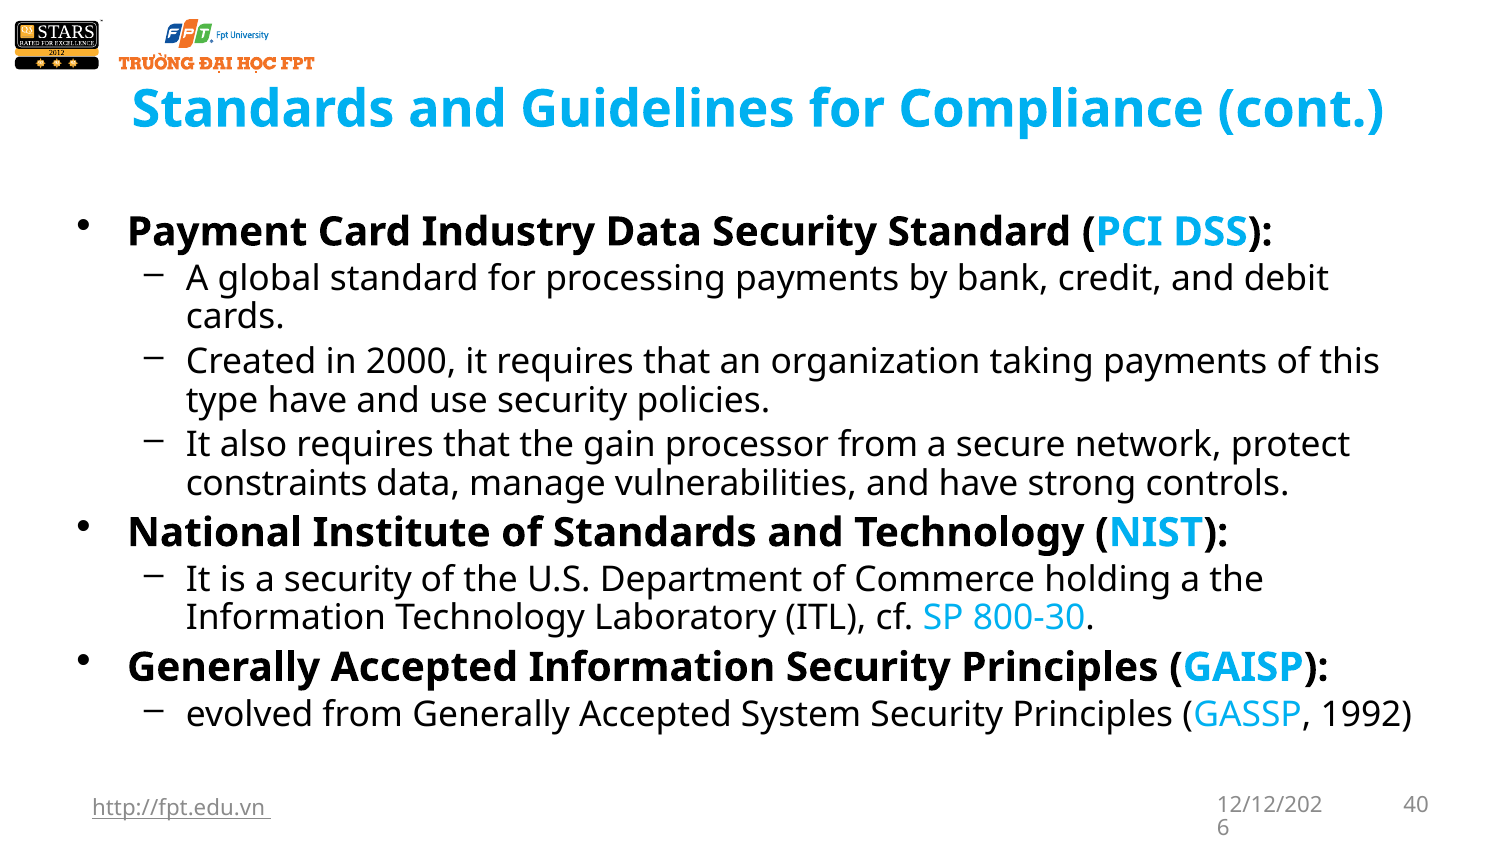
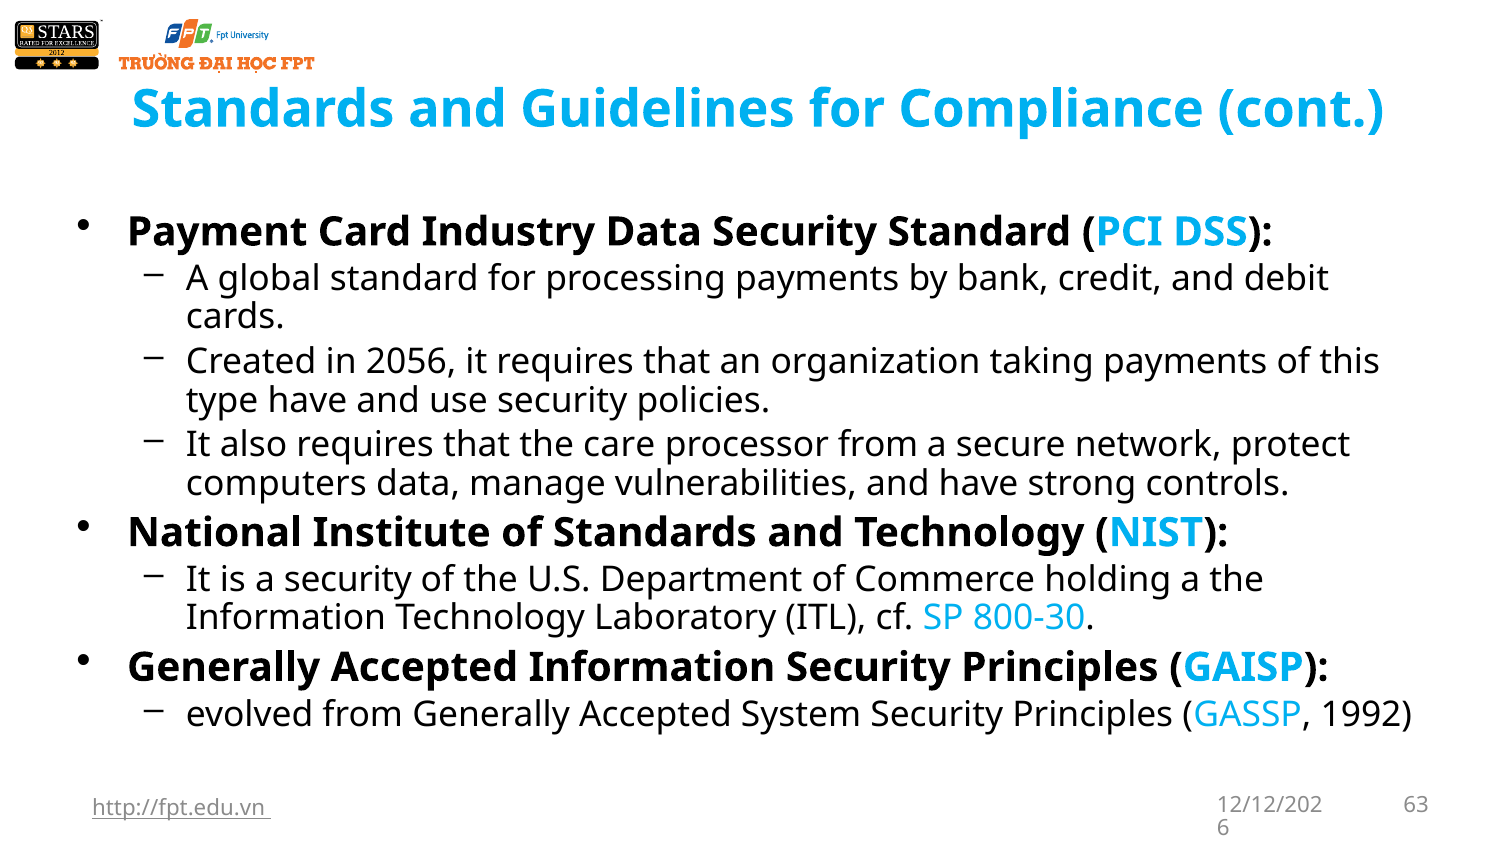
2000: 2000 -> 2056 (411, 362)
gain: gain -> care (619, 445)
constraints: constraints -> computers (276, 484)
40: 40 -> 63 (1416, 805)
